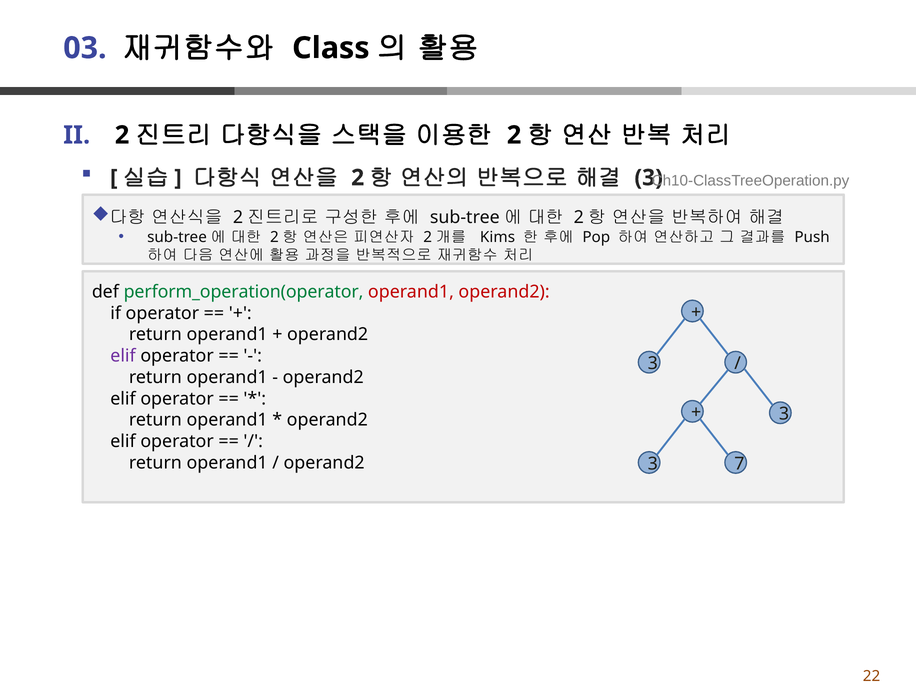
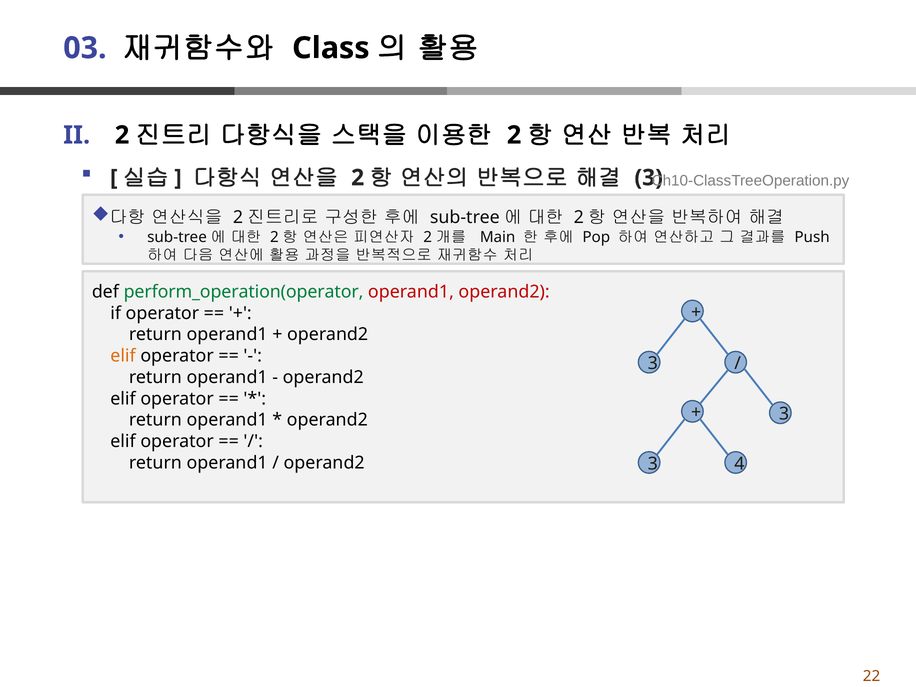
Kims: Kims -> Main (498, 237)
elif colour: purple -> orange (123, 356)
7: 7 -> 4 (739, 464)
